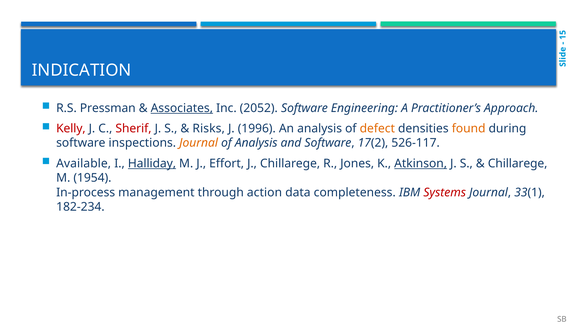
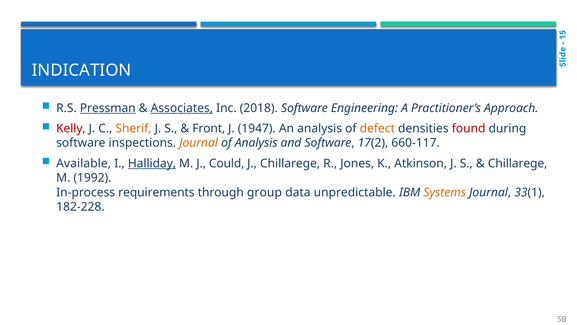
Pressman underline: none -> present (108, 108)
2052: 2052 -> 2018 (259, 108)
Sherif colour: red -> orange (134, 128)
Risks: Risks -> Front (209, 128)
1996: 1996 -> 1947 (257, 128)
found colour: orange -> red (469, 128)
526-117: 526-117 -> 660-117 (416, 143)
Effort: Effort -> Could (227, 163)
Atkinson underline: present -> none (421, 163)
1954: 1954 -> 1992 (92, 178)
management: management -> requirements (156, 192)
action: action -> group (264, 192)
completeness: completeness -> unpredictable (355, 192)
Systems colour: red -> orange (445, 192)
182-234: 182-234 -> 182-228 (80, 207)
